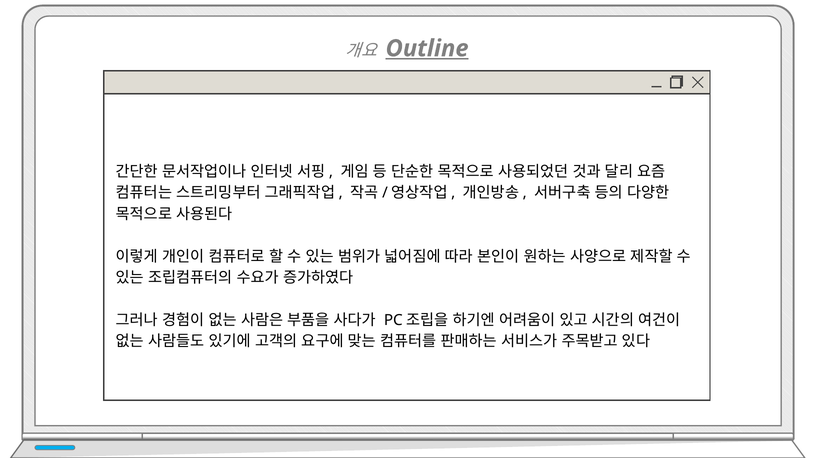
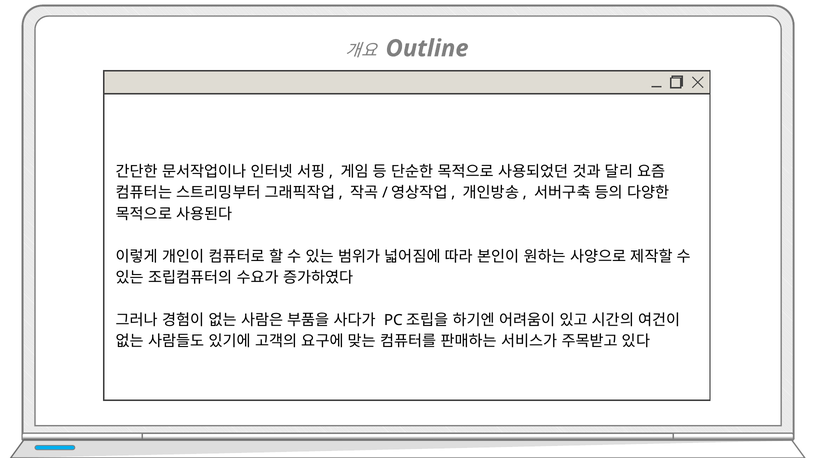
Outline underline: present -> none (427, 48)
